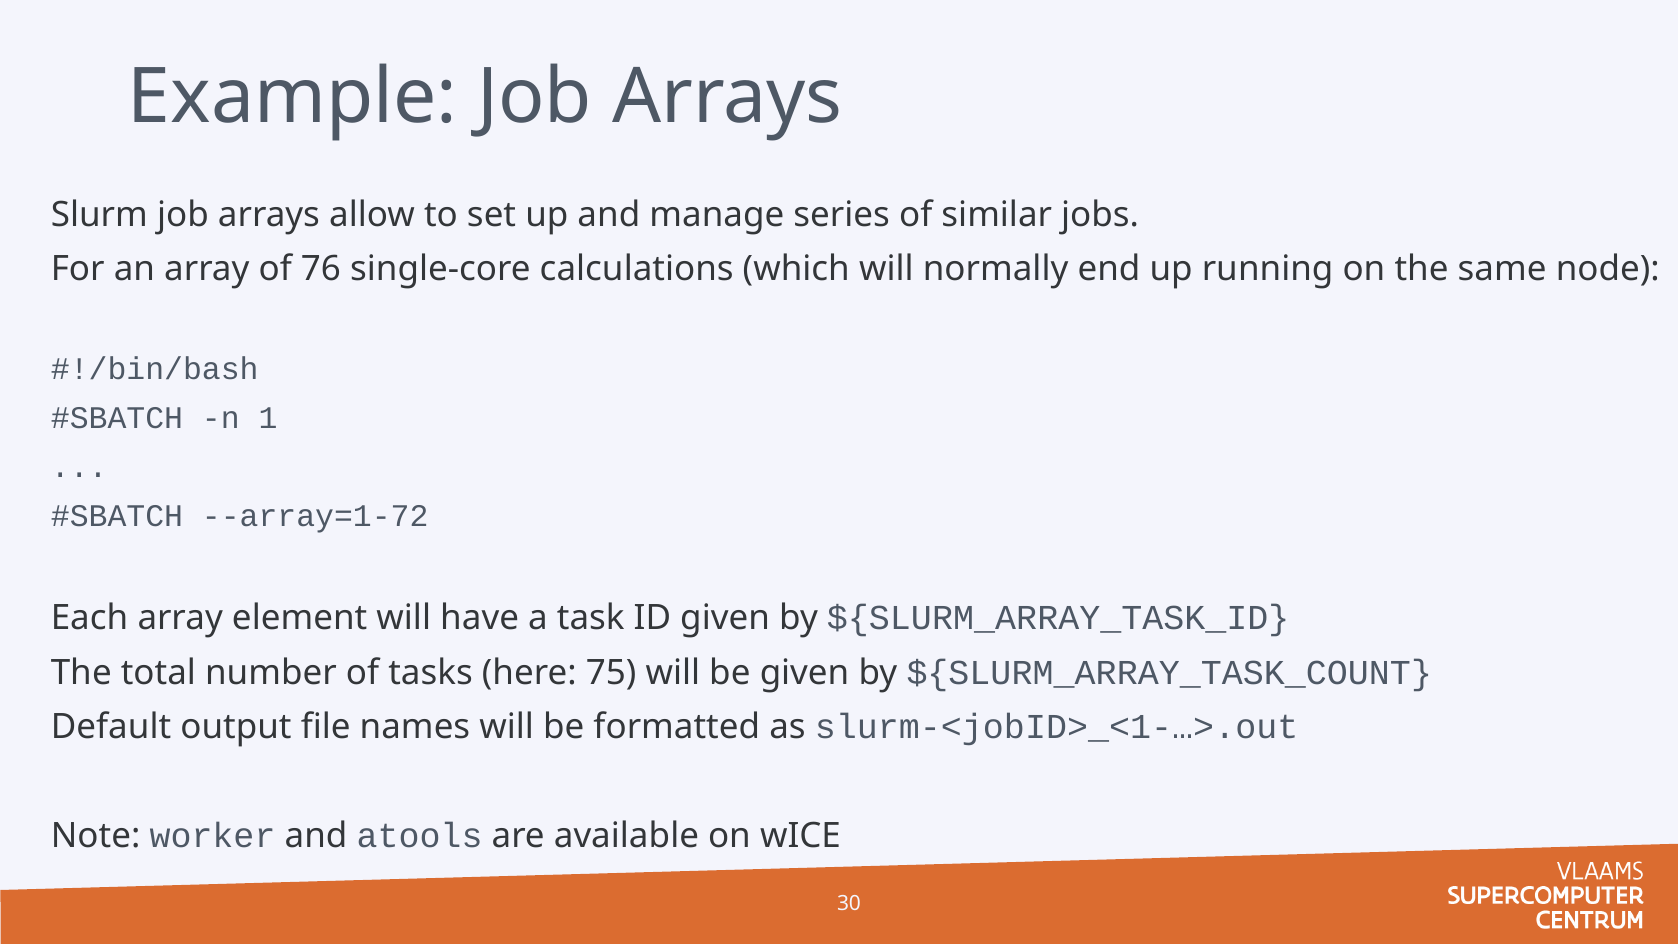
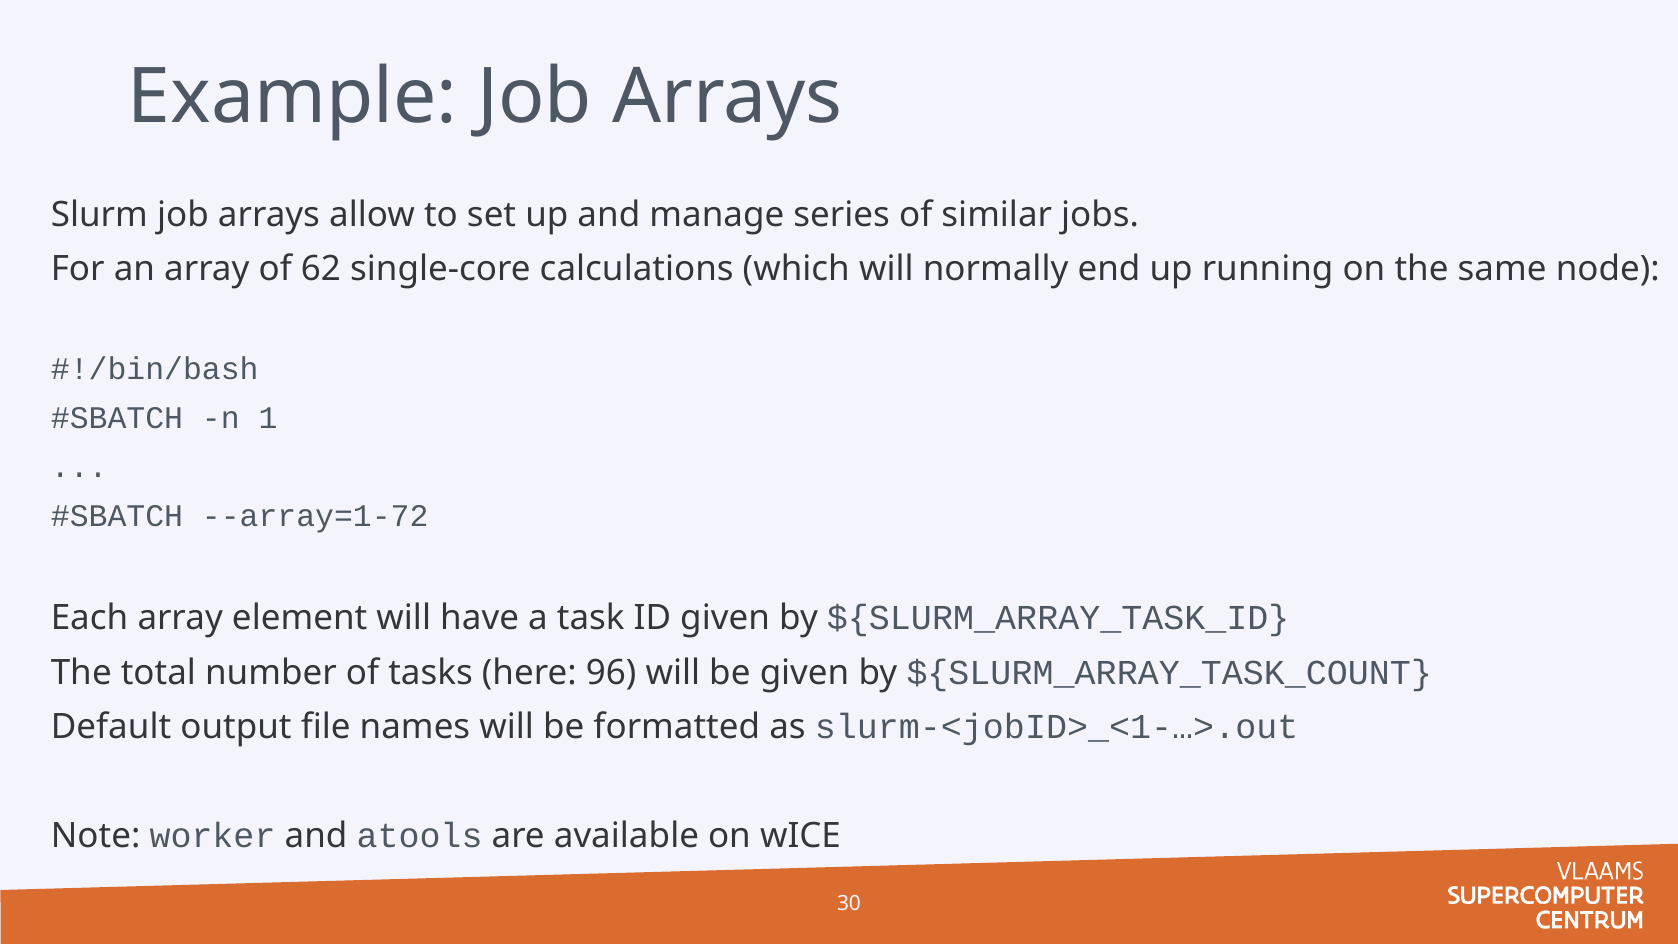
76: 76 -> 62 (321, 269)
75: 75 -> 96 (611, 673)
